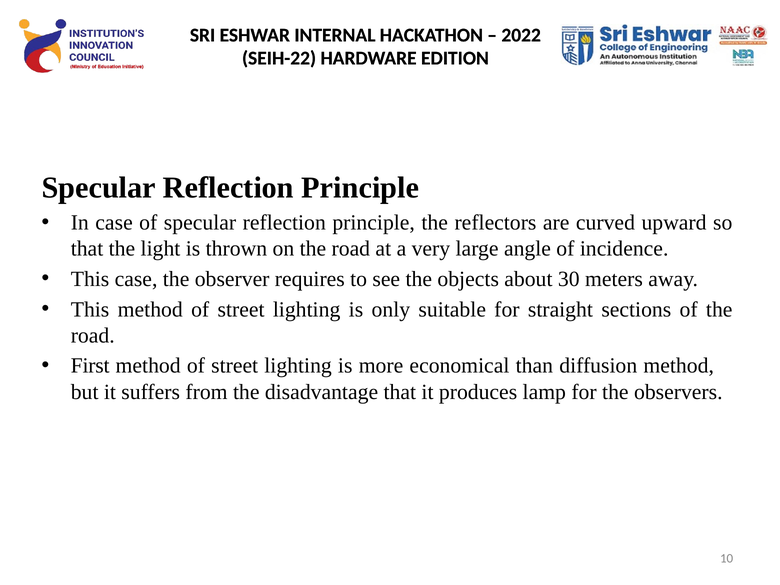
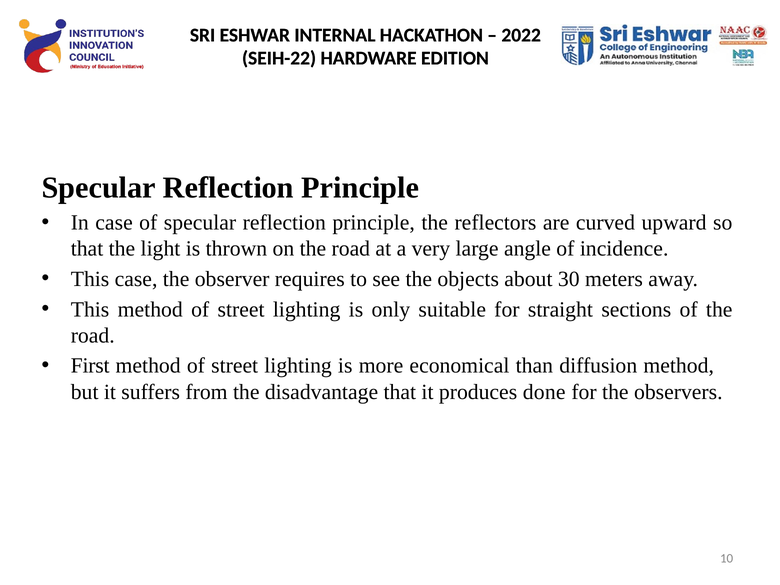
lamp: lamp -> done (544, 392)
